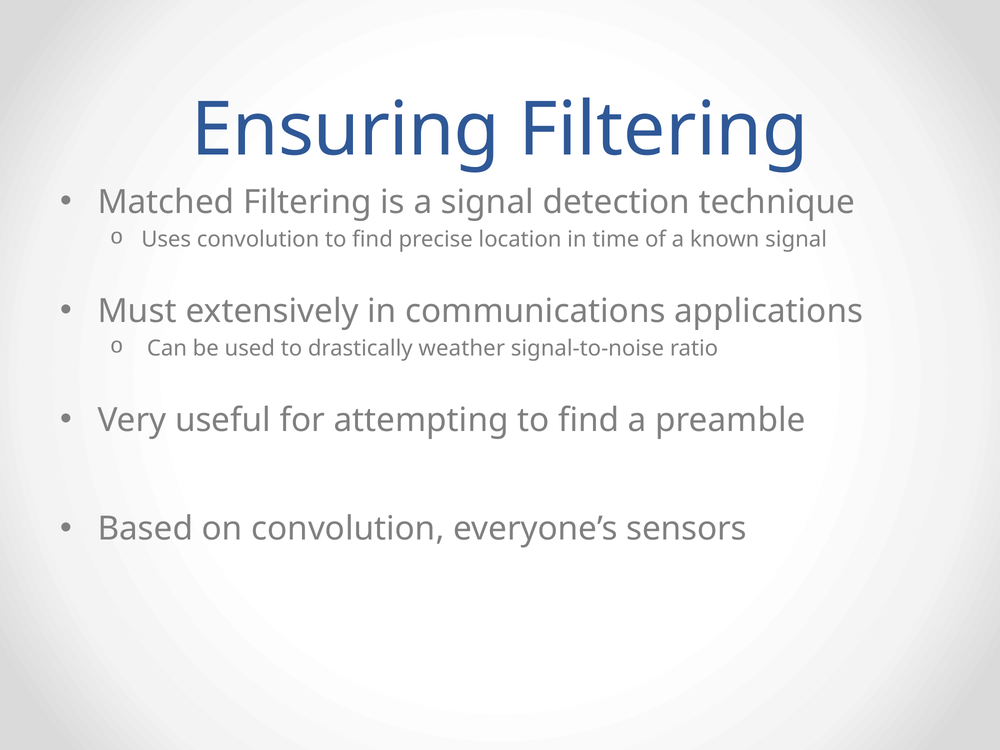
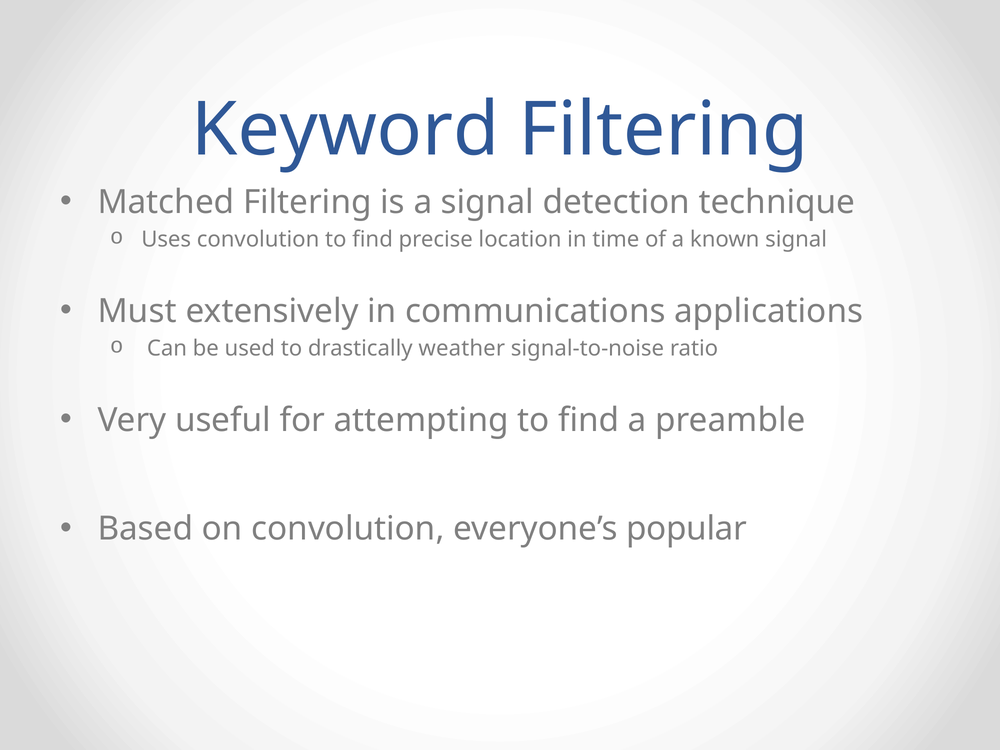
Ensuring: Ensuring -> Keyword (345, 130)
sensors: sensors -> popular (687, 529)
